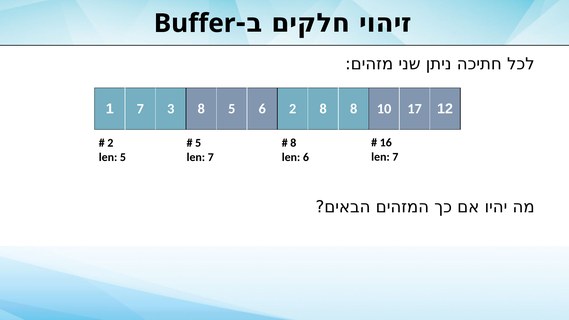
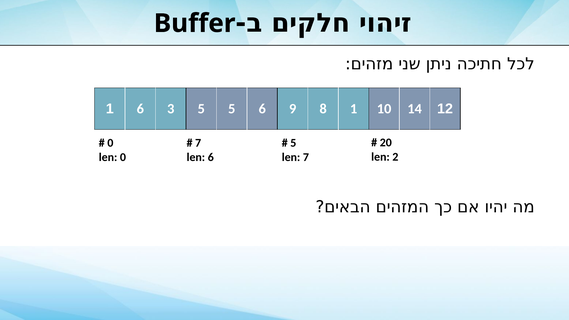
1 7: 7 -> 6 (140, 109)
3 8: 8 -> 5 (201, 109)
6 2: 2 -> 9 (293, 109)
8 8: 8 -> 1 (354, 109)
17: 17 -> 14 (415, 109)
16: 16 -> 20 (386, 143)
2: 2 -> 0 (110, 143)
8: 8 -> 5 (293, 143)
5: 5 -> 7 (198, 143)
7: 7 -> 2 (395, 157)
len 5: 5 -> 0 (123, 157)
len 6: 6 -> 7 (306, 157)
7: 7 -> 6 (211, 157)
